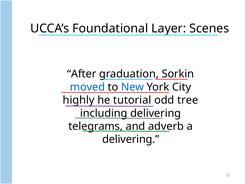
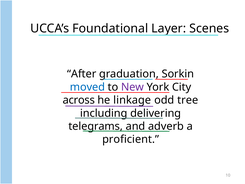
New colour: blue -> purple (133, 87)
highly: highly -> across (79, 100)
tutorial: tutorial -> linkage (132, 100)
delivering: delivering -> proficient (131, 139)
